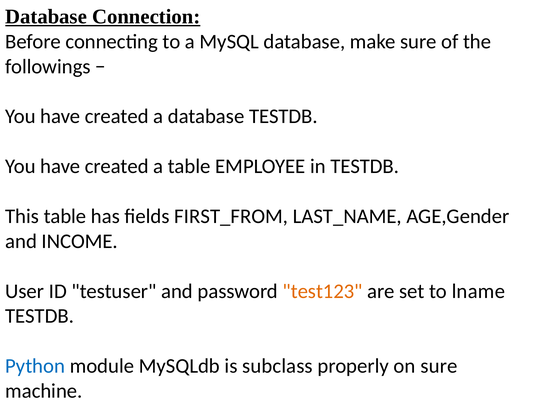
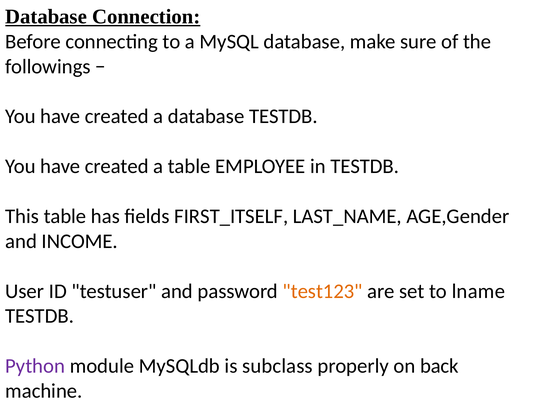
FIRST_FROM: FIRST_FROM -> FIRST_ITSELF (231, 216)
Python colour: blue -> purple (35, 366)
on sure: sure -> back (439, 366)
